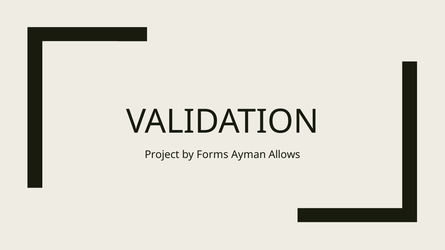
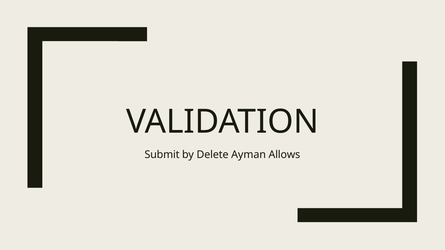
Project: Project -> Submit (162, 155)
Forms: Forms -> Delete (213, 155)
